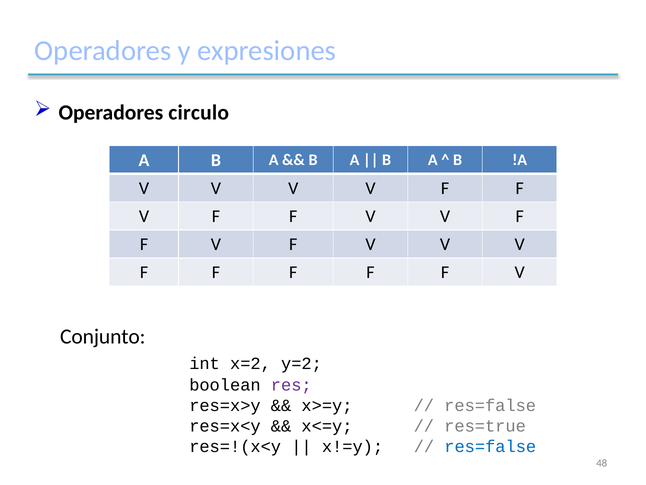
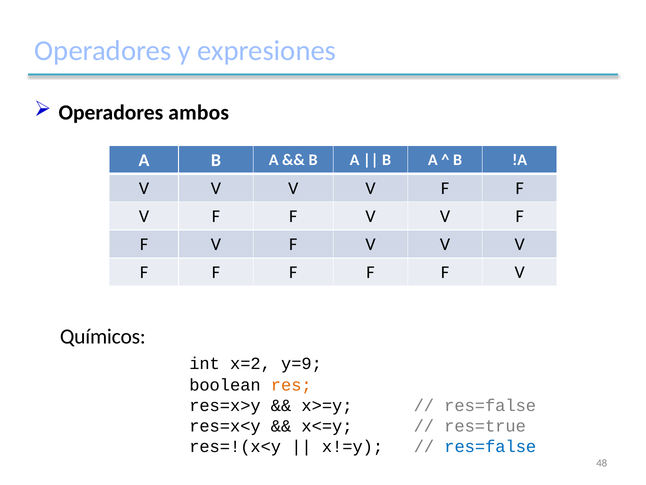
circulo: circulo -> ambos (199, 112)
Conjunto: Conjunto -> Químicos (103, 336)
y=2: y=2 -> y=9 (301, 363)
res colour: purple -> orange (291, 385)
